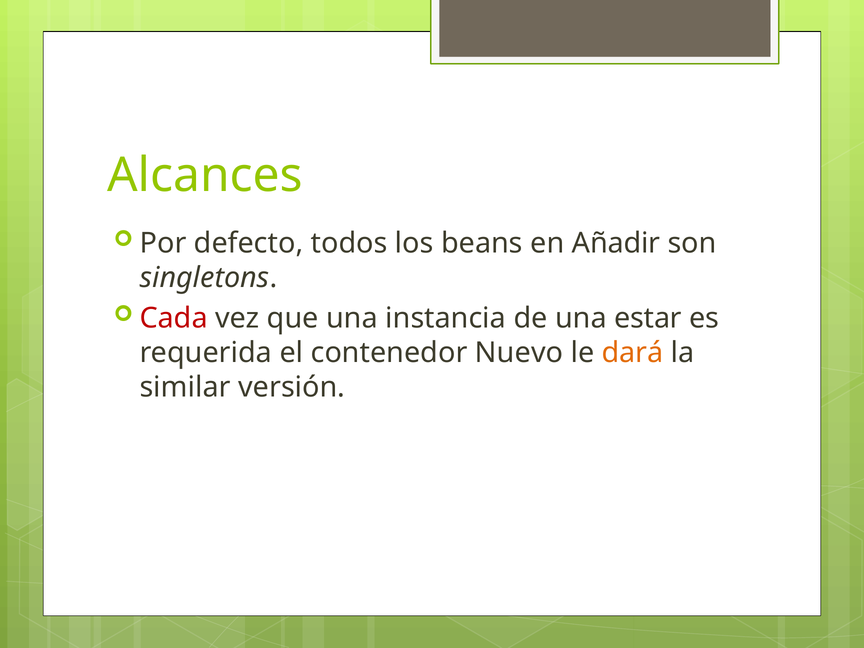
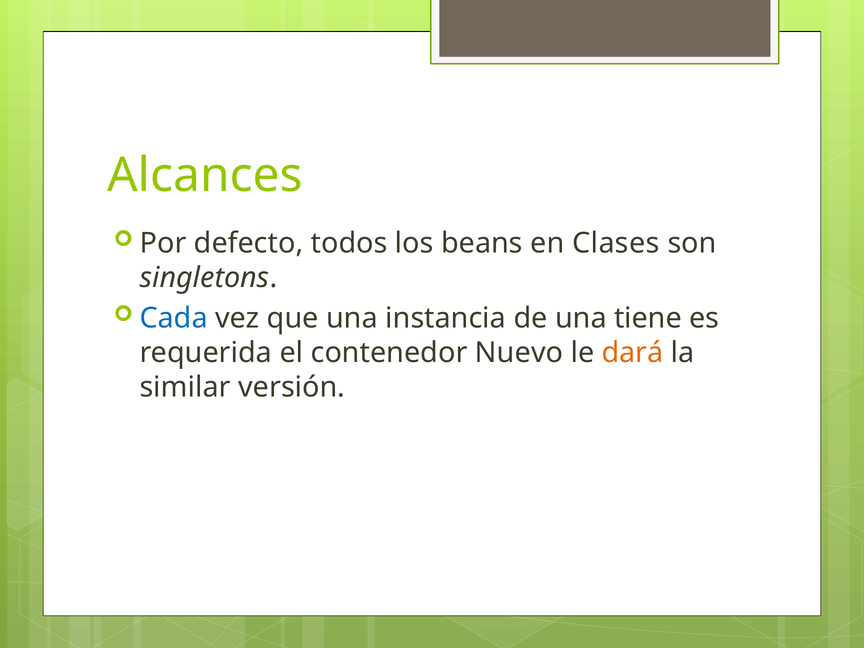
Añadir: Añadir -> Clases (616, 243)
Cada colour: red -> blue (174, 318)
estar: estar -> tiene (648, 318)
